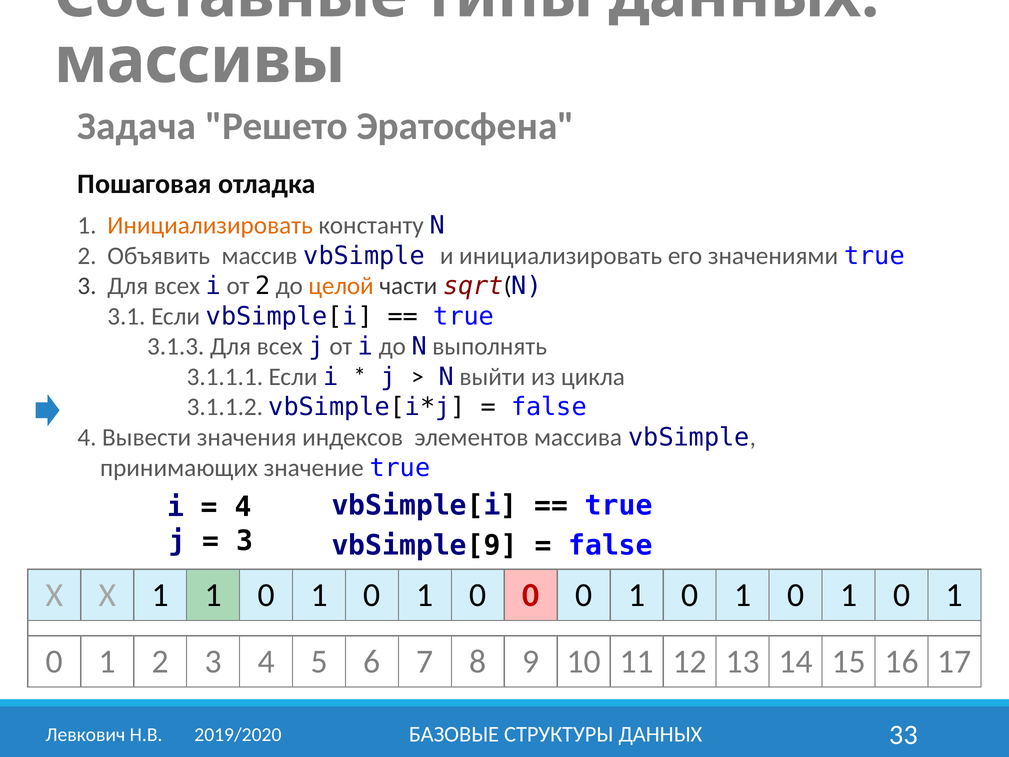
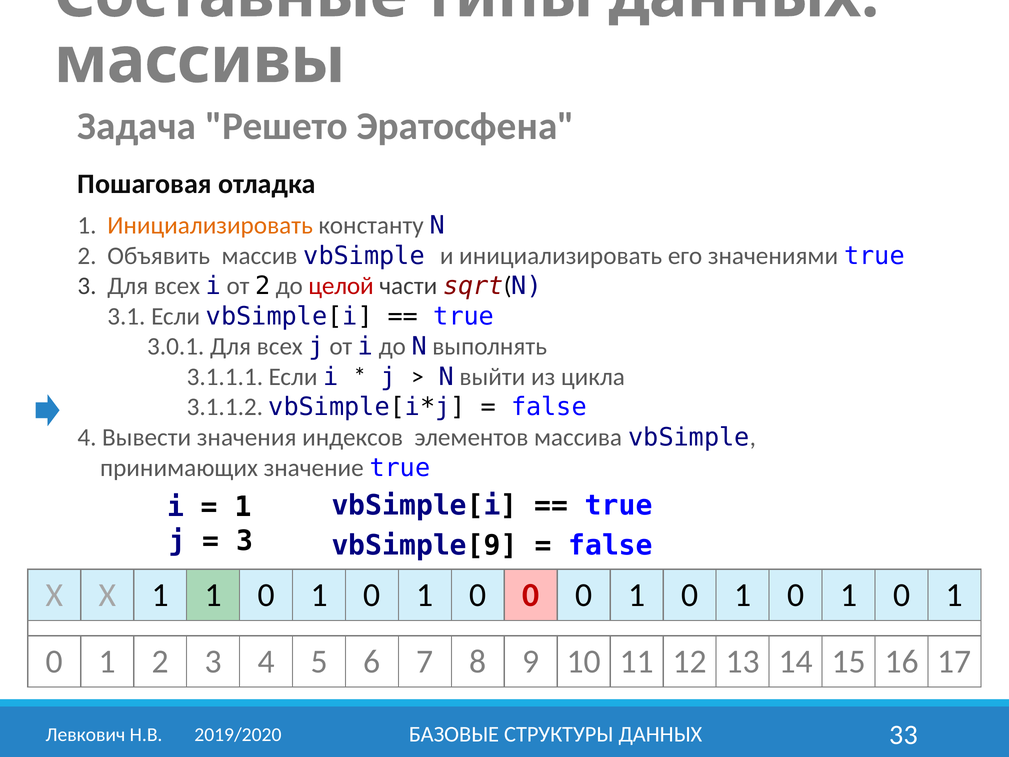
целой colour: orange -> red (341, 286)
3.1.3: 3.1.3 -> 3.0.1 (176, 346)
4: 4 -> 1 (243, 507)
